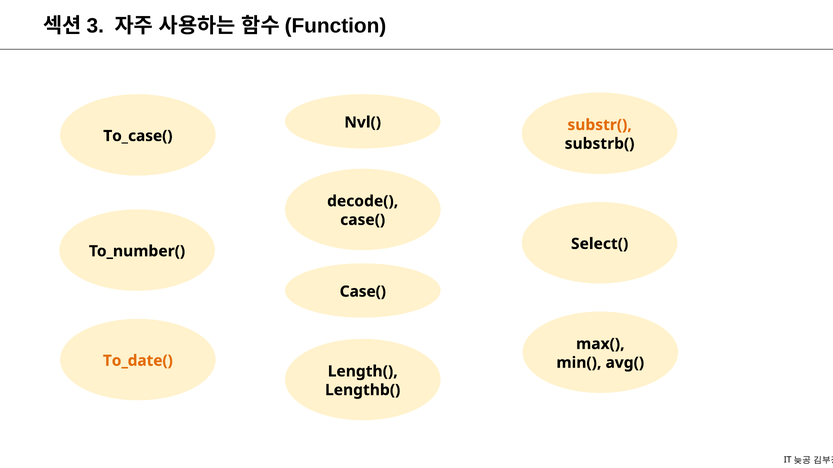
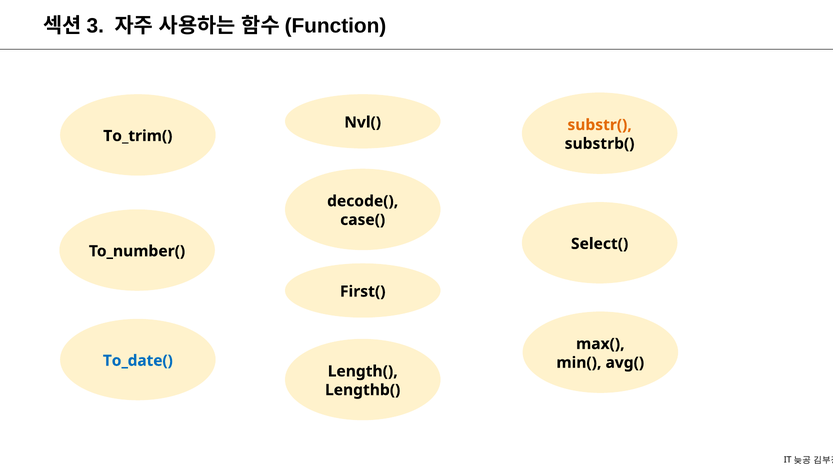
To_case(: To_case( -> To_trim( (138, 136)
Case(: Case( -> First( (363, 292)
To_date( colour: orange -> blue (138, 361)
